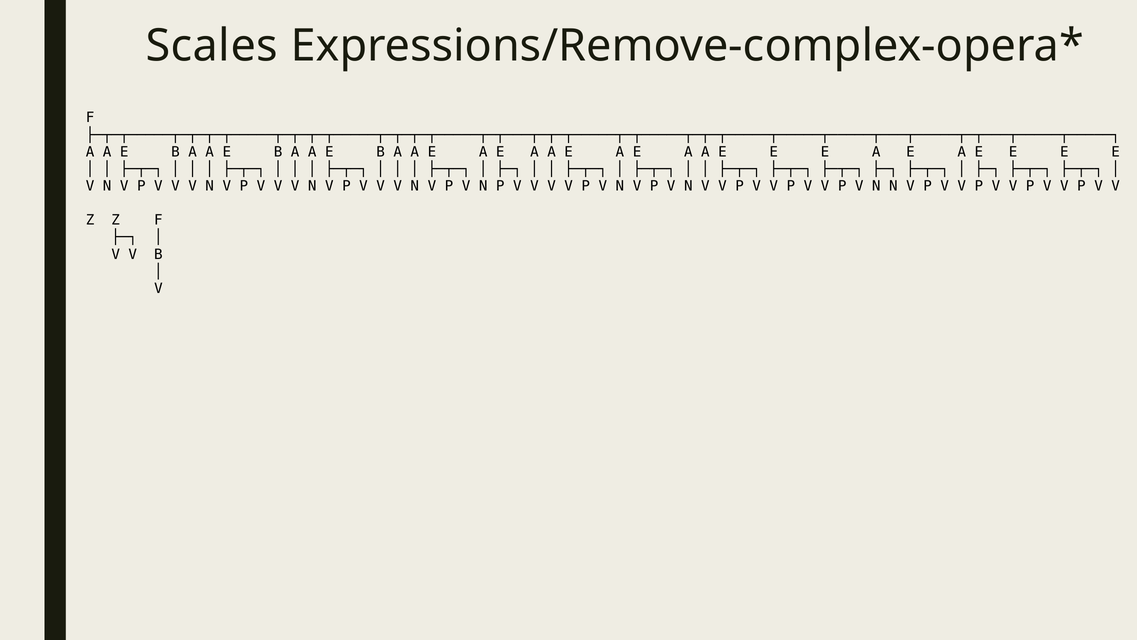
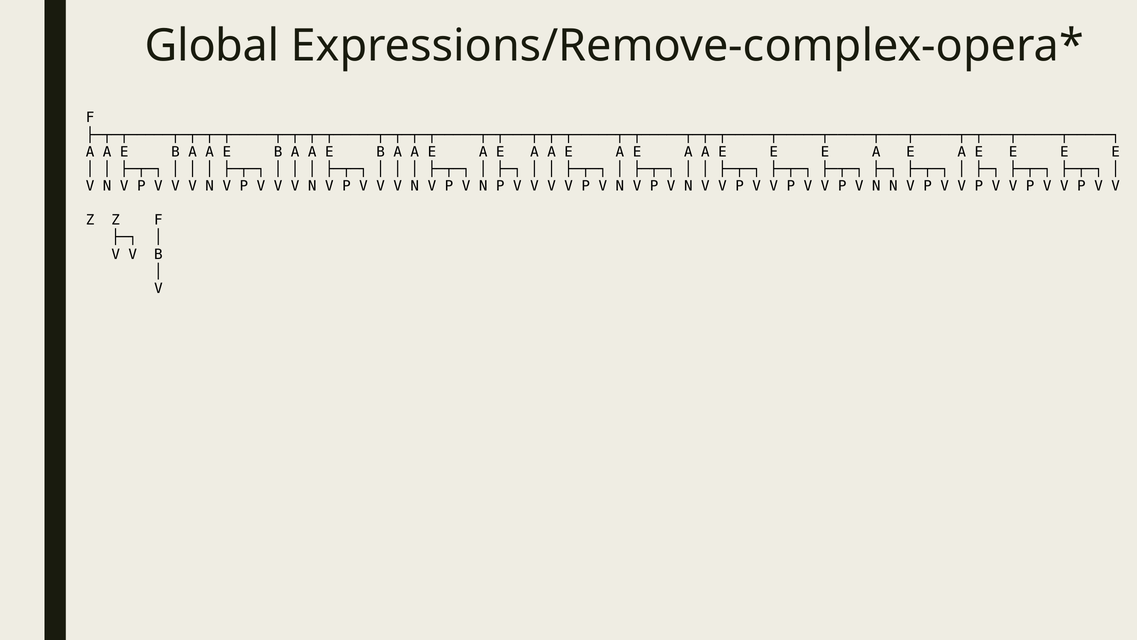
Scales: Scales -> Global (212, 46)
